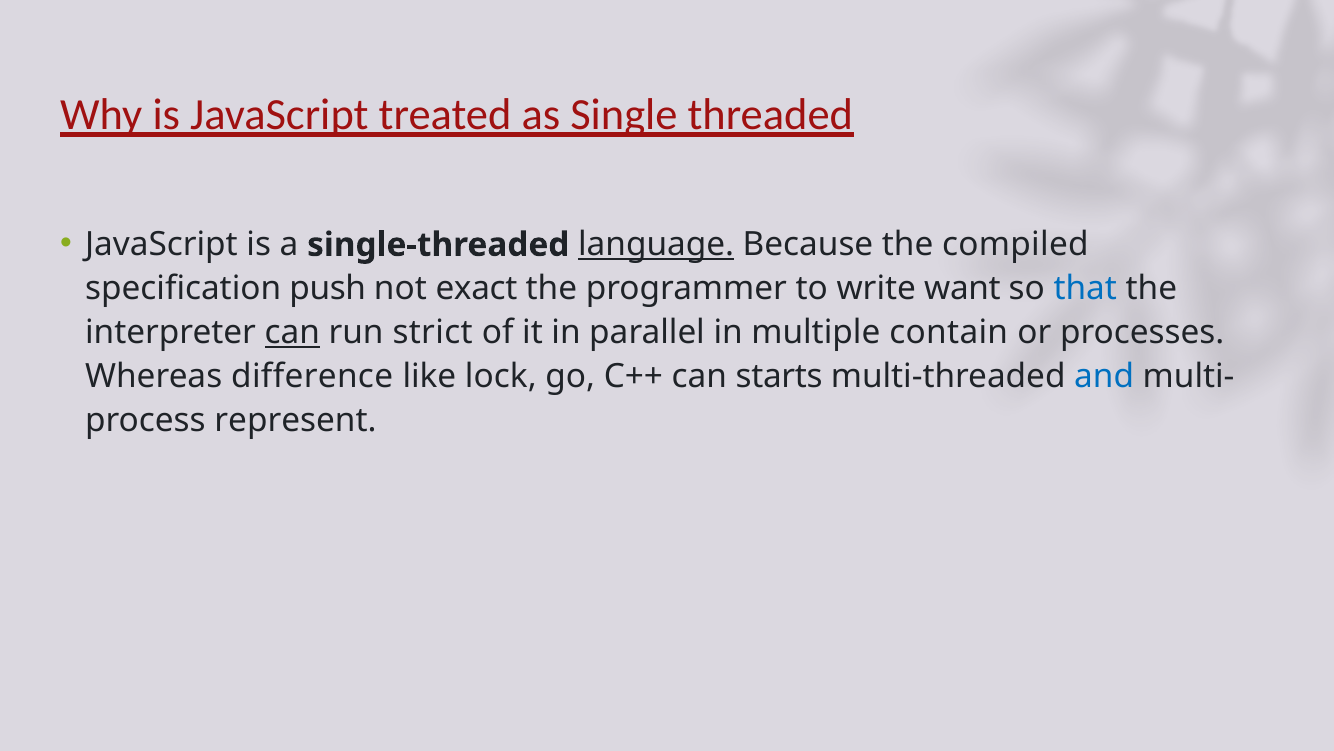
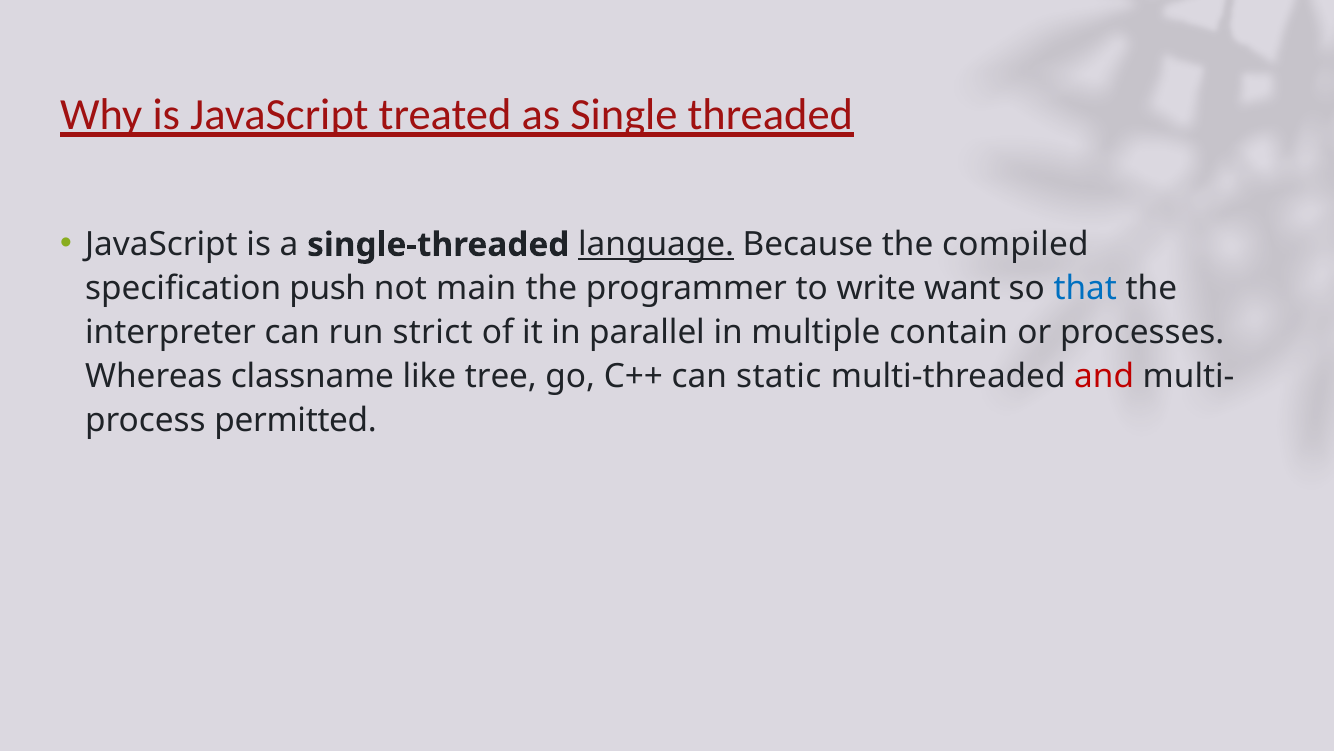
exact: exact -> main (476, 289)
can underline: present -> none (292, 333)
difference: difference -> classname (312, 377)
lock: lock -> tree (501, 377)
starts: starts -> static (779, 377)
and colour: blue -> red (1104, 377)
represent: represent -> permitted (296, 421)
